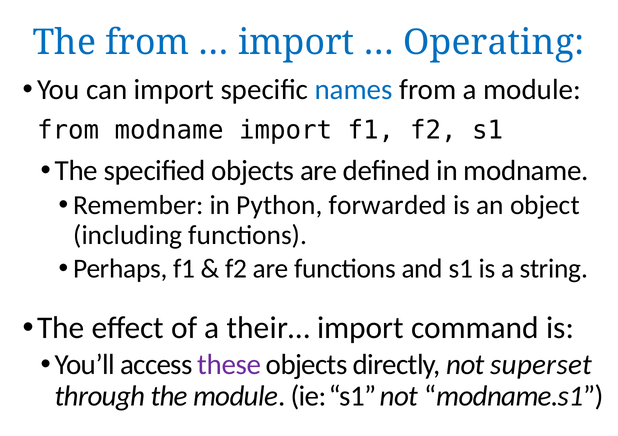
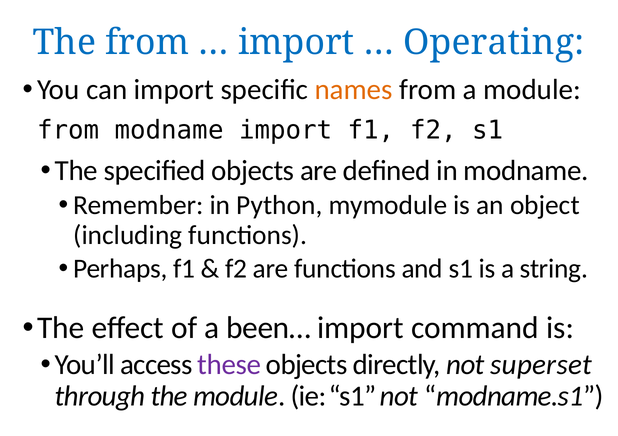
names colour: blue -> orange (354, 90)
forwarded: forwarded -> mymodule (388, 205)
their…: their… -> been… (268, 328)
